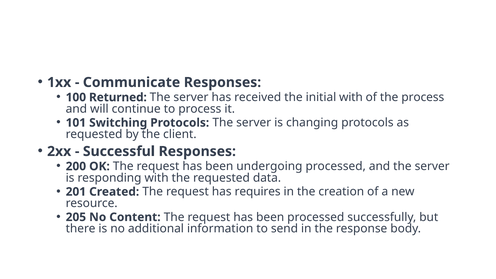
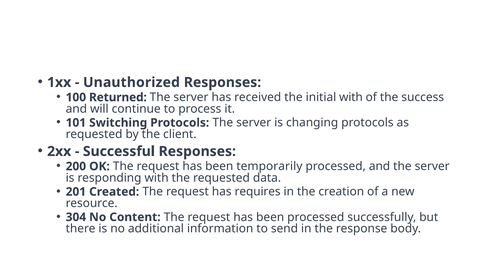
Communicate: Communicate -> Unauthorized (131, 82)
the process: process -> success (423, 97)
undergoing: undergoing -> temporarily (269, 166)
205: 205 -> 304 (76, 217)
